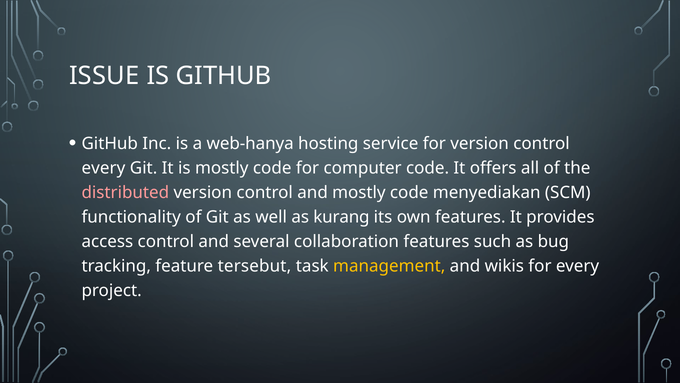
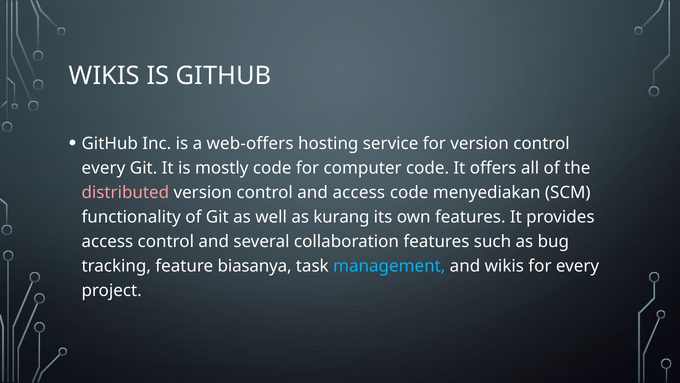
ISSUE: ISSUE -> WIKIS (104, 76)
web-hanya: web-hanya -> web-offers (250, 143)
and mostly: mostly -> access (359, 192)
tersebut: tersebut -> biasanya (255, 266)
management colour: yellow -> light blue (389, 266)
